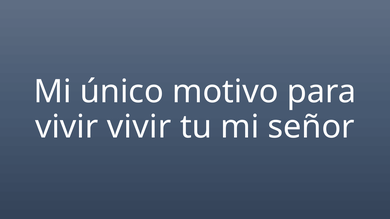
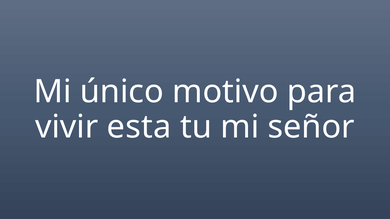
vivir vivir: vivir -> esta (139, 127)
